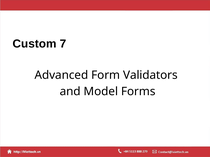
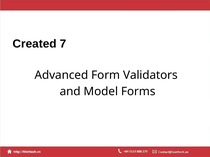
Custom: Custom -> Created (35, 44)
